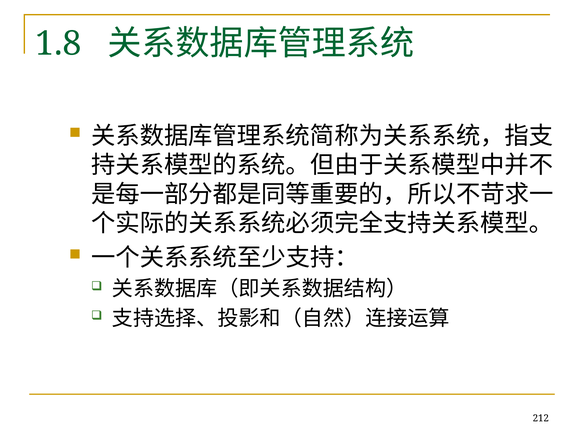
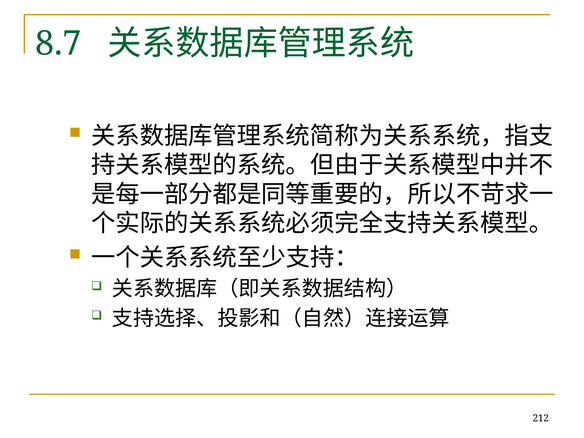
1.8: 1.8 -> 8.7 (58, 43)
